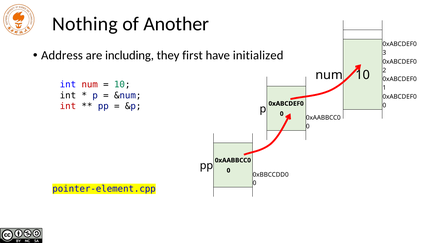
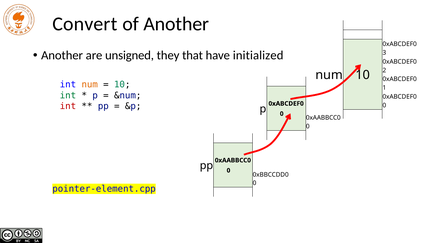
Nothing: Nothing -> Convert (85, 24)
Address: Address -> Another (62, 55)
including: including -> unsigned (130, 55)
first: first -> that (193, 55)
num colour: red -> orange (90, 85)
int colour: black -> green (68, 96)
